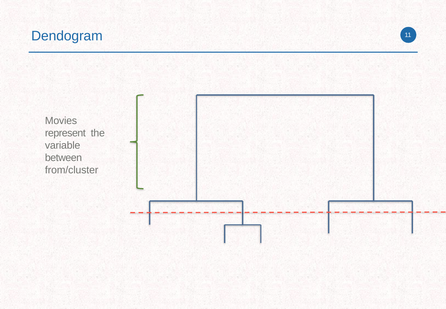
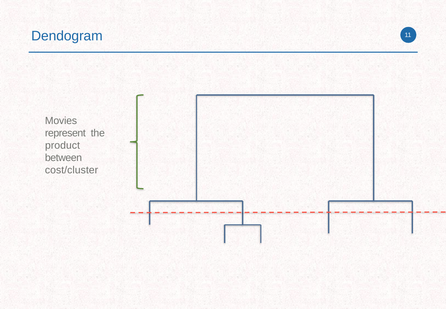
variable: variable -> product (63, 145)
from/cluster: from/cluster -> cost/cluster (72, 170)
